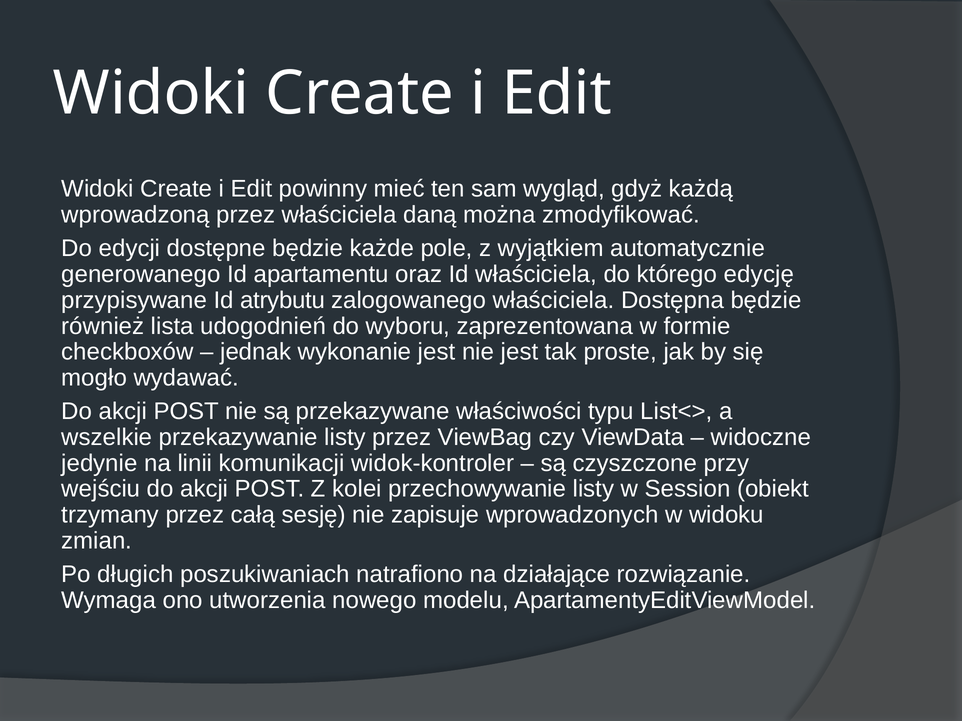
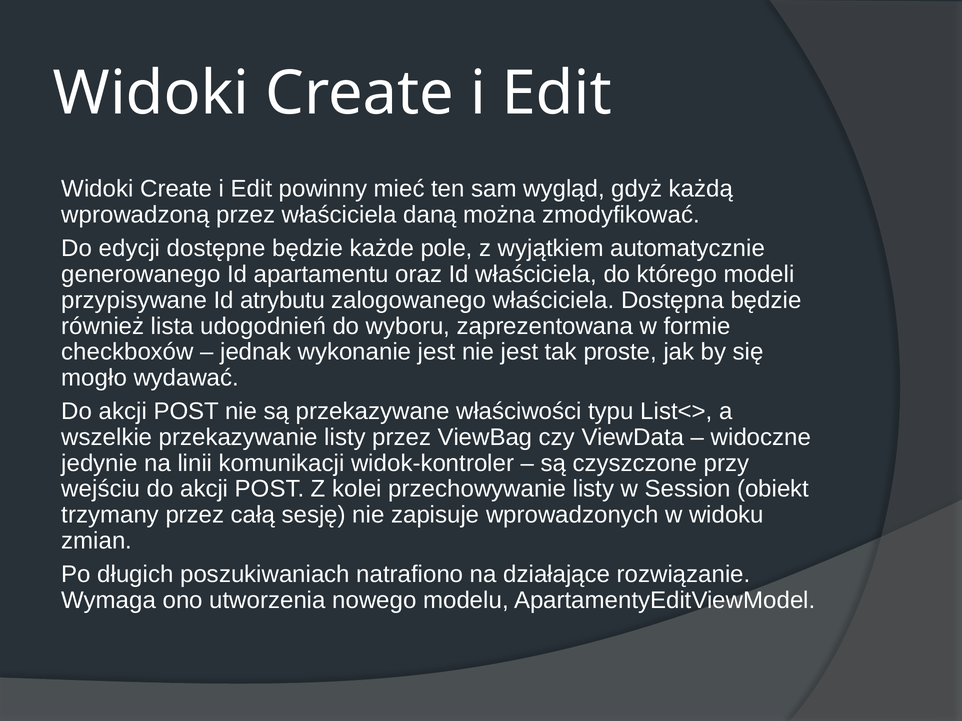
edycję: edycję -> modeli (759, 274)
